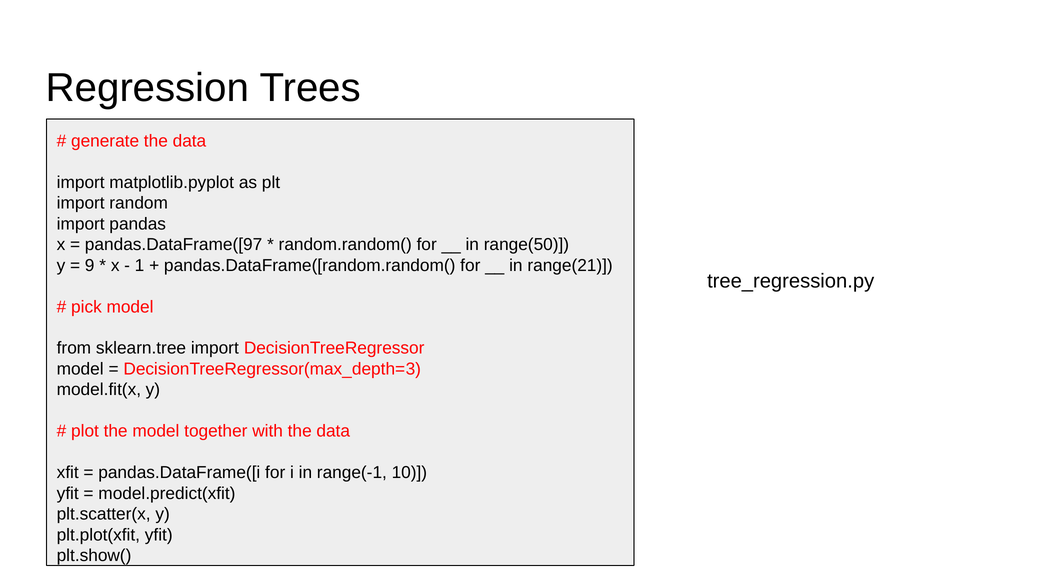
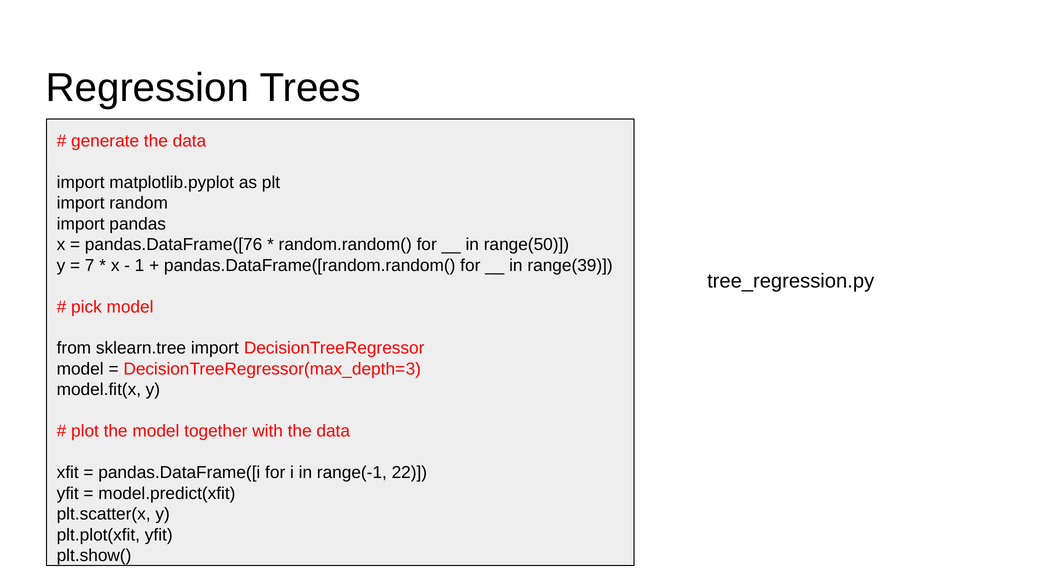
pandas.DataFrame([97: pandas.DataFrame([97 -> pandas.DataFrame([76 (174, 245)
9: 9 -> 7 (90, 266)
range(21: range(21 -> range(39 (570, 266)
10: 10 -> 22 (409, 473)
